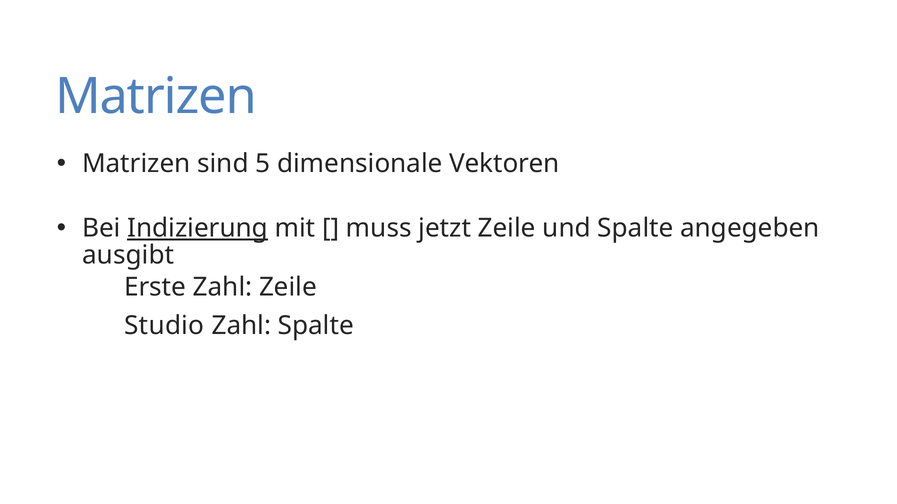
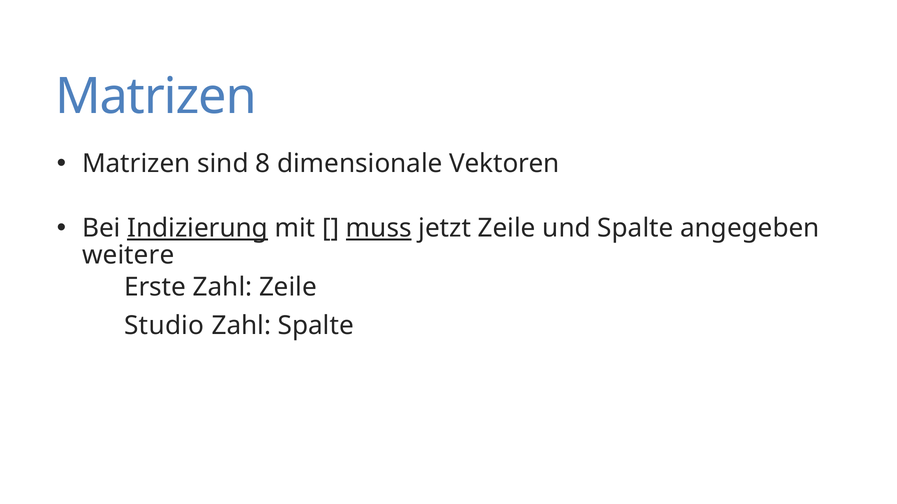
5: 5 -> 8 (263, 164)
muss underline: none -> present (379, 229)
ausgibt: ausgibt -> weitere (128, 255)
